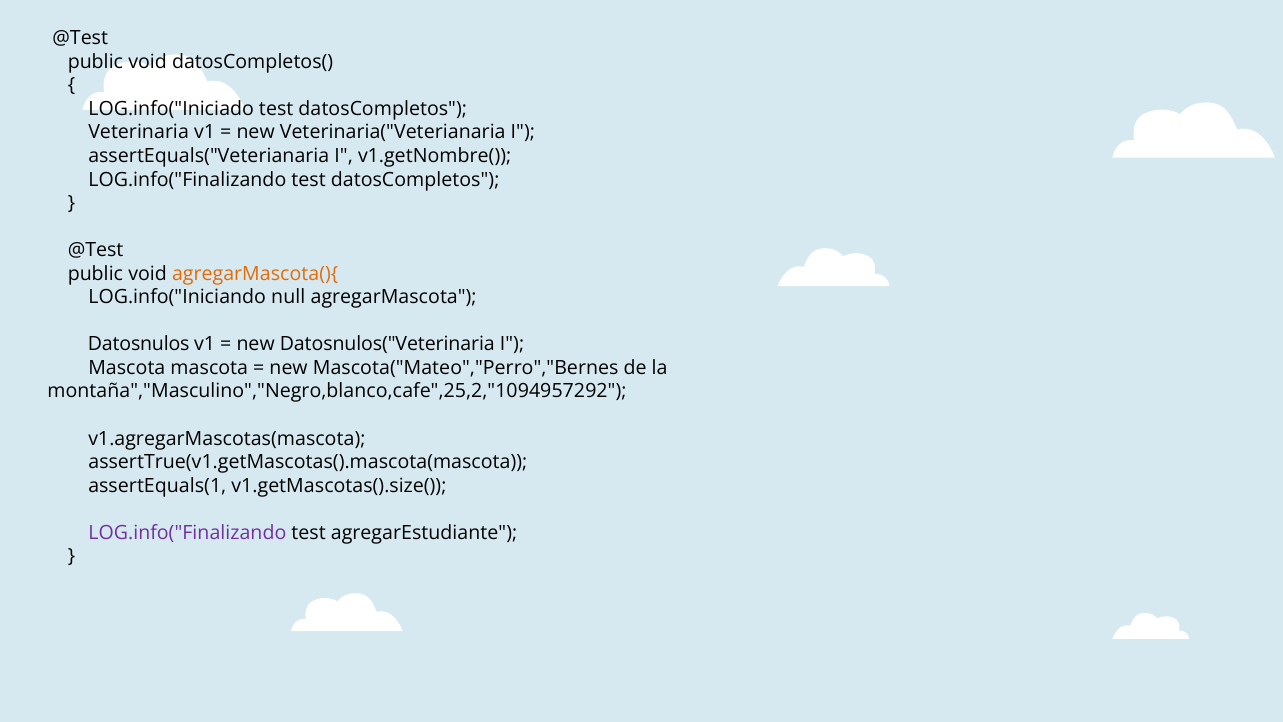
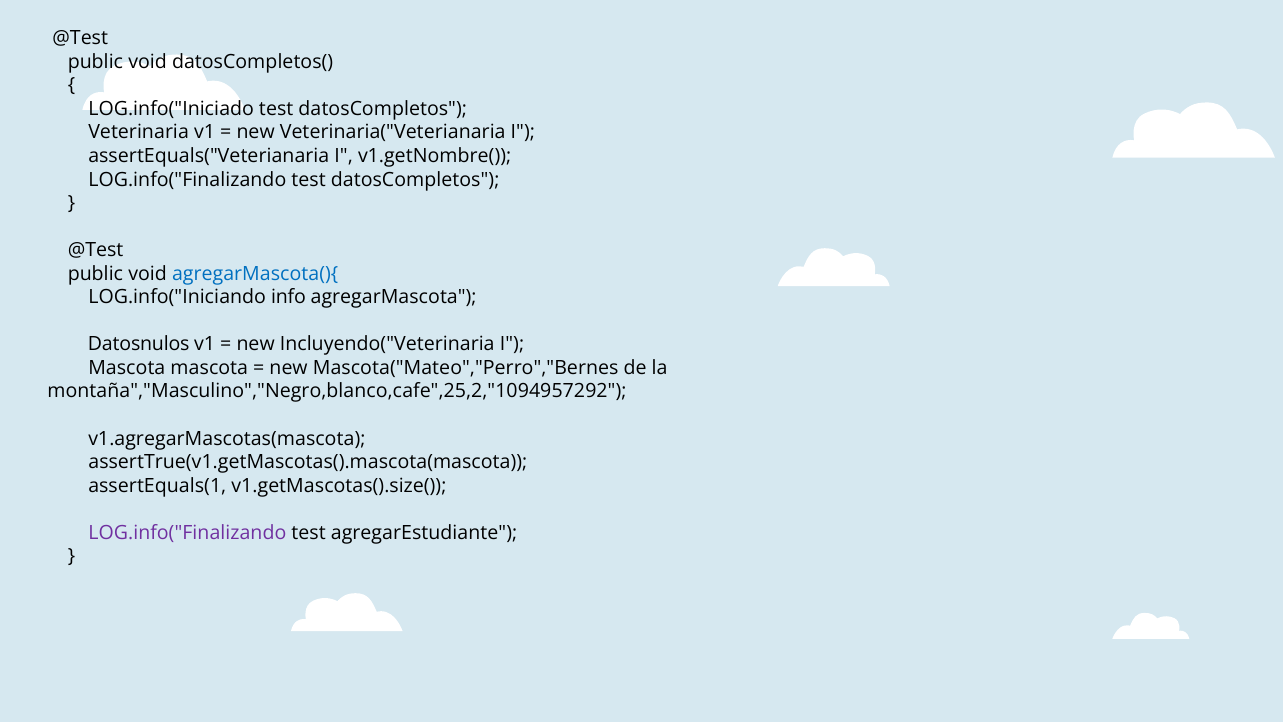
agregarMascota(){ colour: orange -> blue (255, 274)
null: null -> info (288, 297)
Datosnulos("Veterinaria: Datosnulos("Veterinaria -> Incluyendo("Veterinaria (387, 344)
